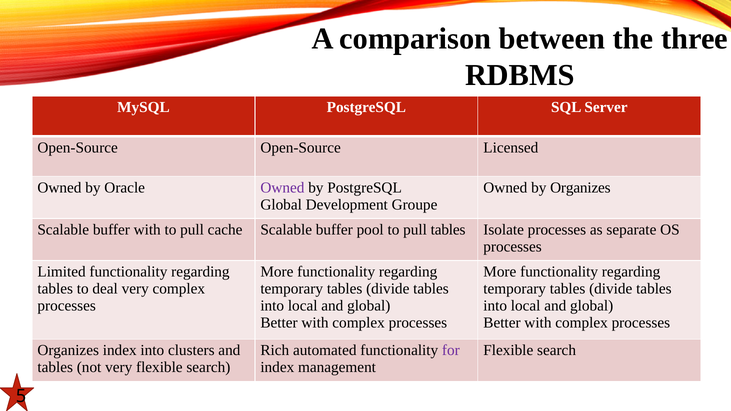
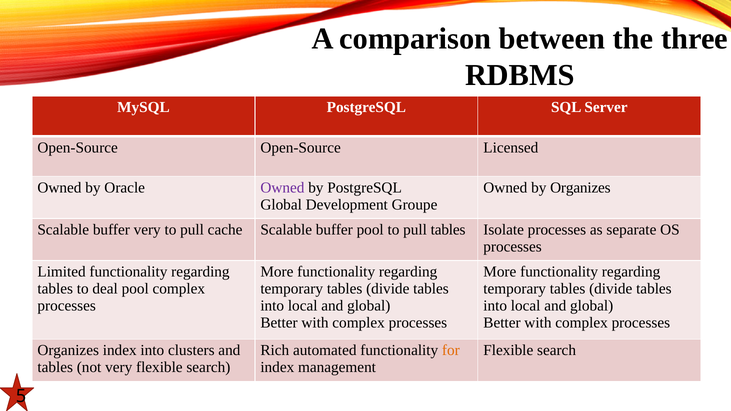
buffer with: with -> very (147, 230)
deal very: very -> pool (135, 289)
for colour: purple -> orange (451, 351)
